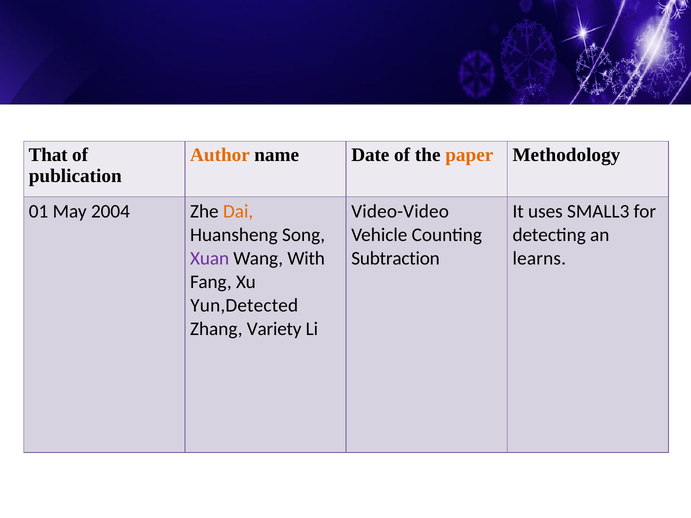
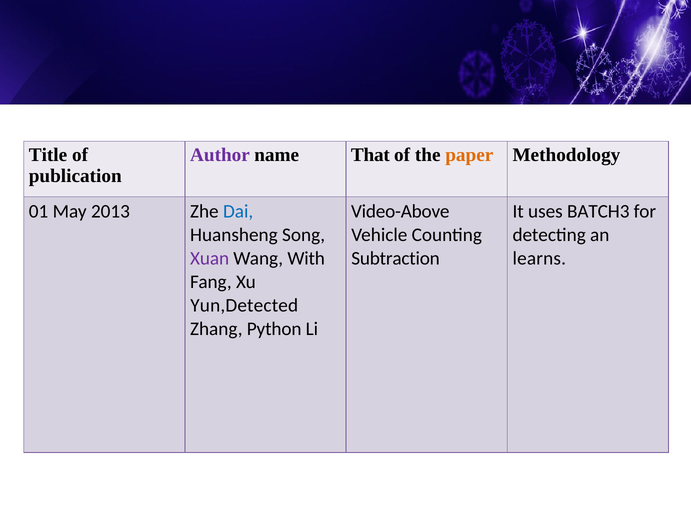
That: That -> Title (48, 155)
Author colour: orange -> purple (220, 155)
Date: Date -> That (370, 155)
2004: 2004 -> 2013 (110, 211)
Dai colour: orange -> blue (238, 211)
Video-Video: Video-Video -> Video-Above (400, 211)
SMALL3: SMALL3 -> BATCH3 (598, 211)
Variety: Variety -> Python (274, 329)
